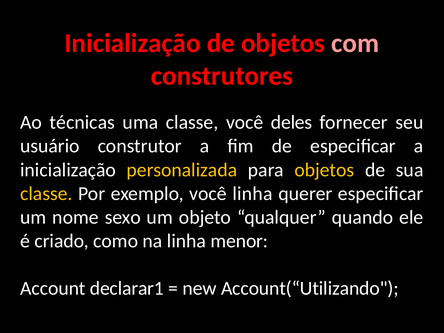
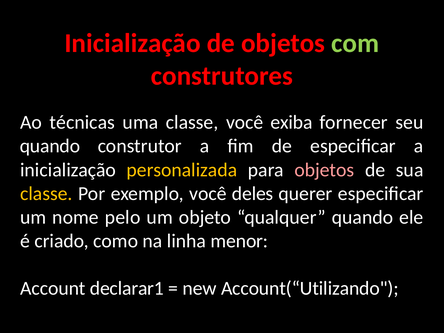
com colour: pink -> light green (355, 43)
deles: deles -> exiba (292, 122)
usuário: usuário -> quando (50, 146)
objetos colour: yellow -> pink (324, 170)
você linha: linha -> deles (253, 194)
sexo: sexo -> pelo (123, 217)
